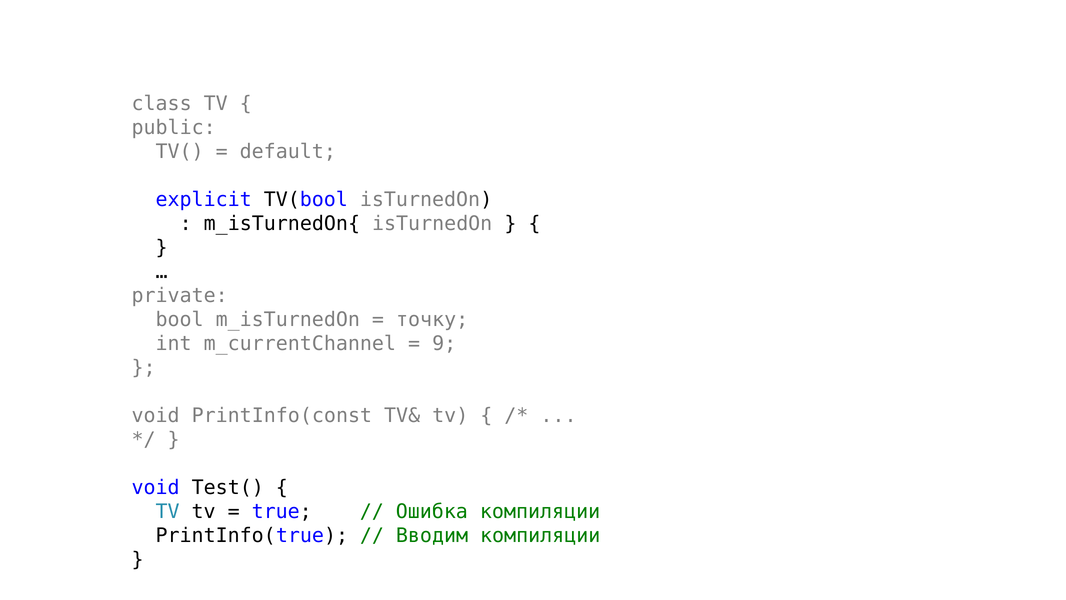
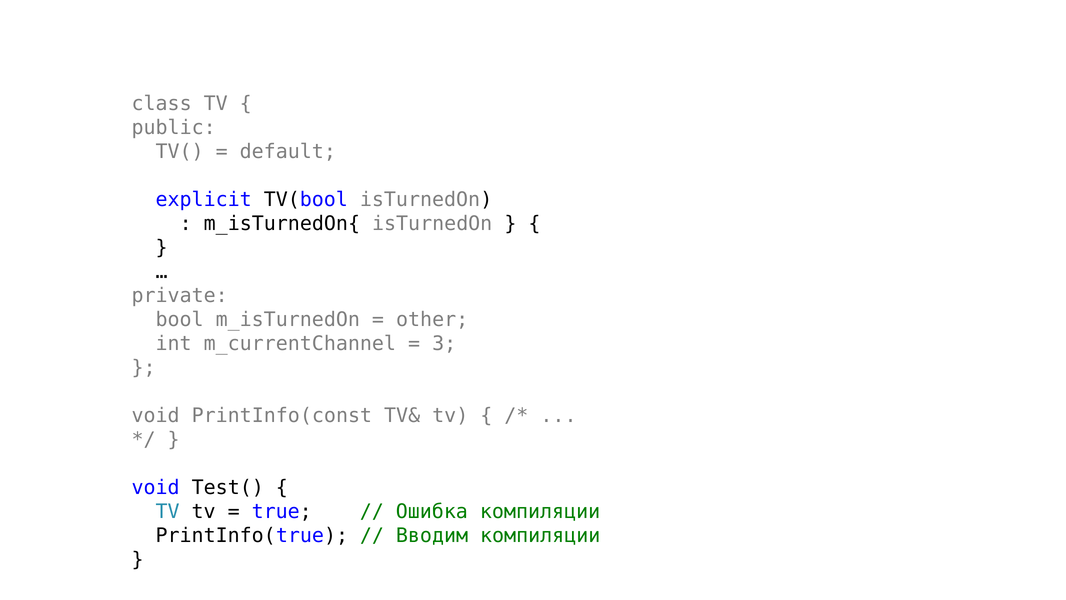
точку: точку -> other (432, 320)
9: 9 -> 3 (444, 344)
